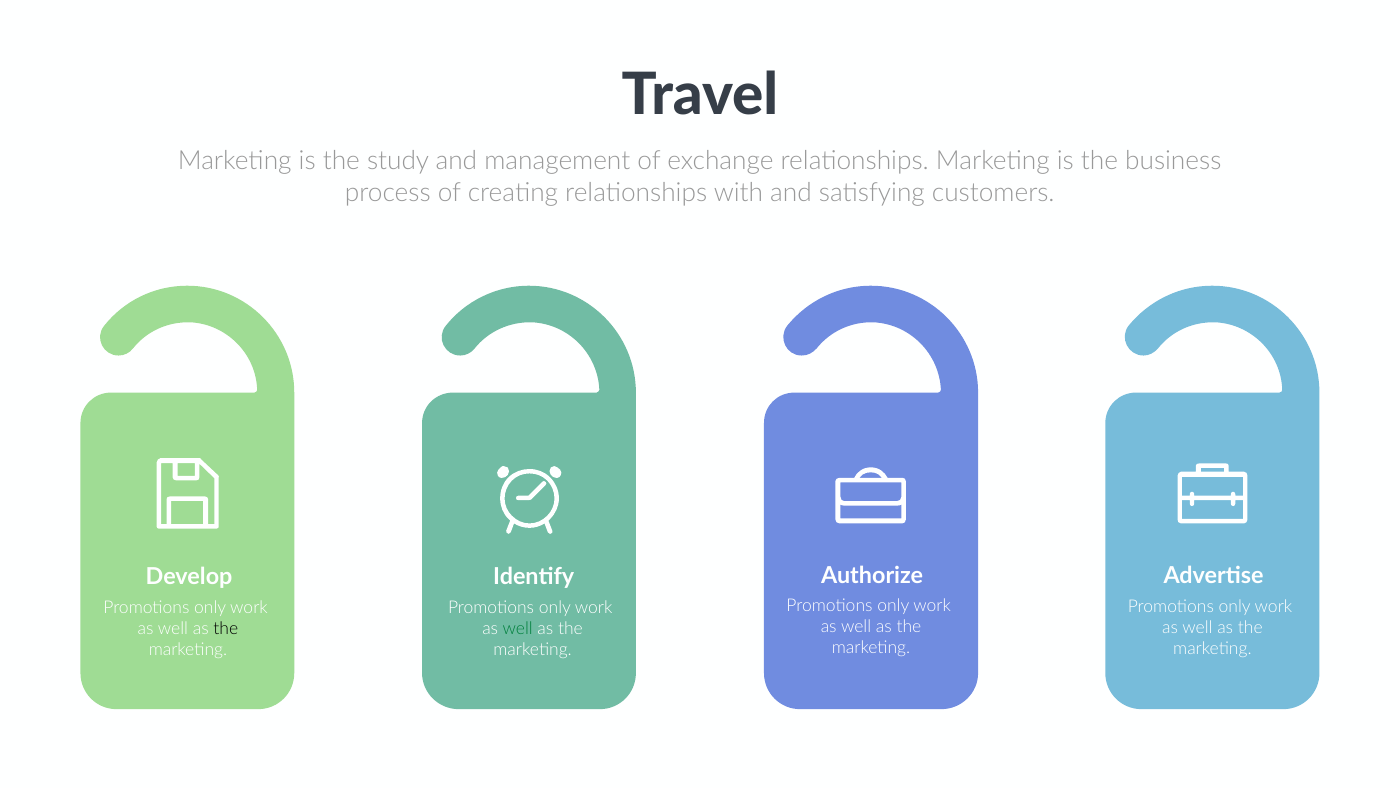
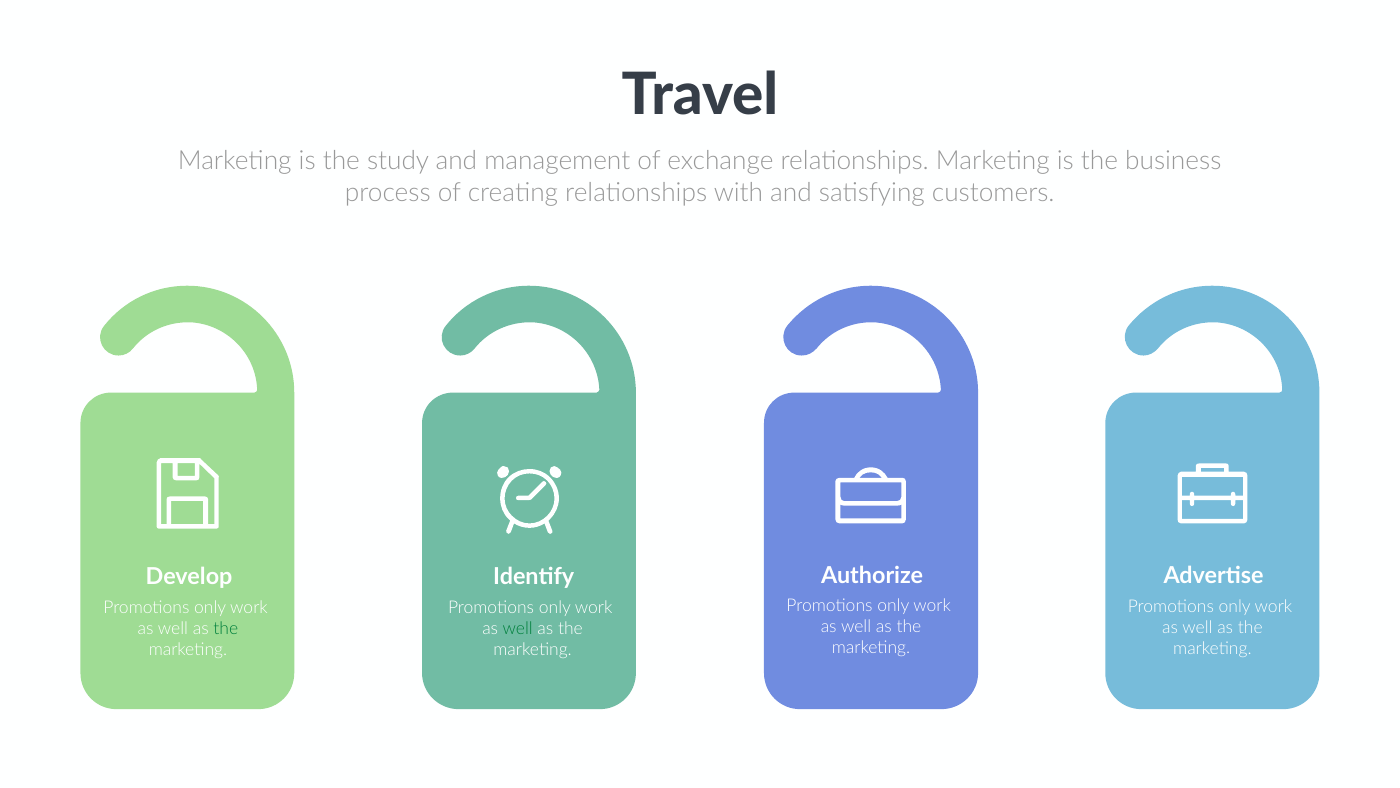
the colour: black -> green (226, 628)
